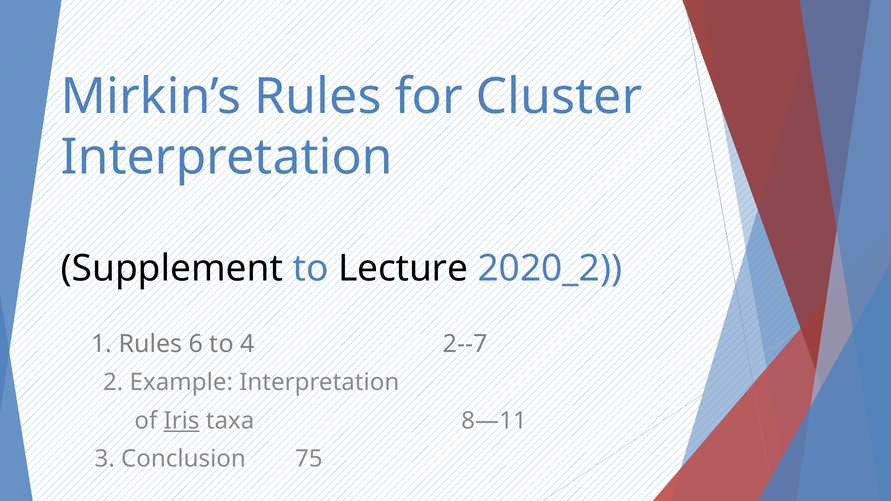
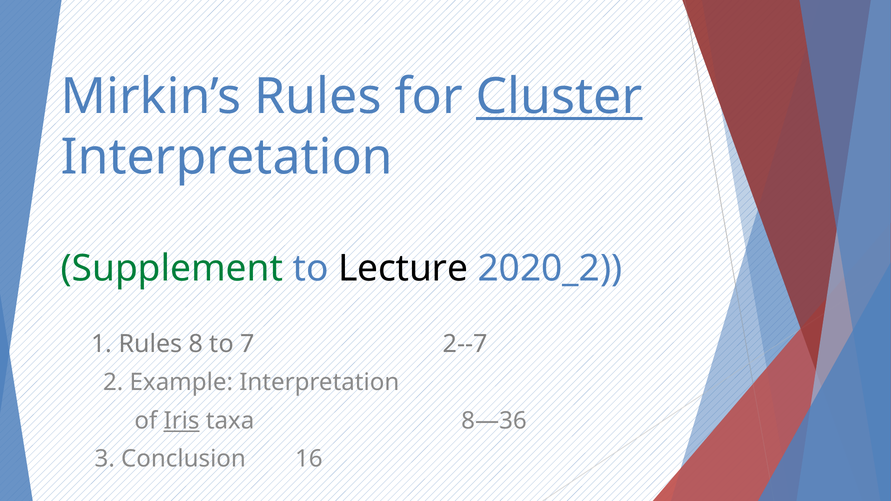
Cluster underline: none -> present (559, 97)
Supplement colour: black -> green (172, 269)
6: 6 -> 8 (196, 344)
4: 4 -> 7 (247, 344)
8—11: 8—11 -> 8—36 (494, 421)
75: 75 -> 16 (309, 459)
